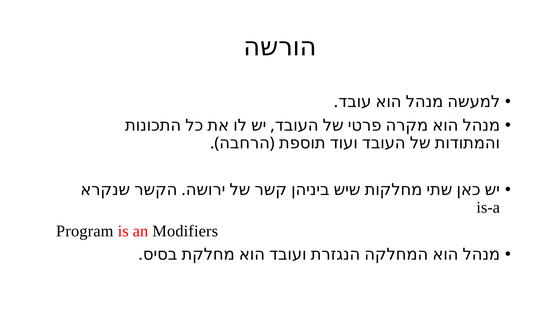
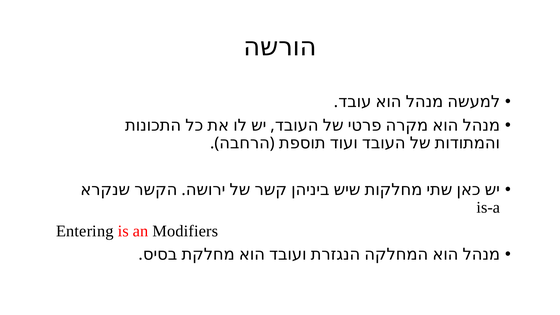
Program: Program -> Entering (85, 231)
